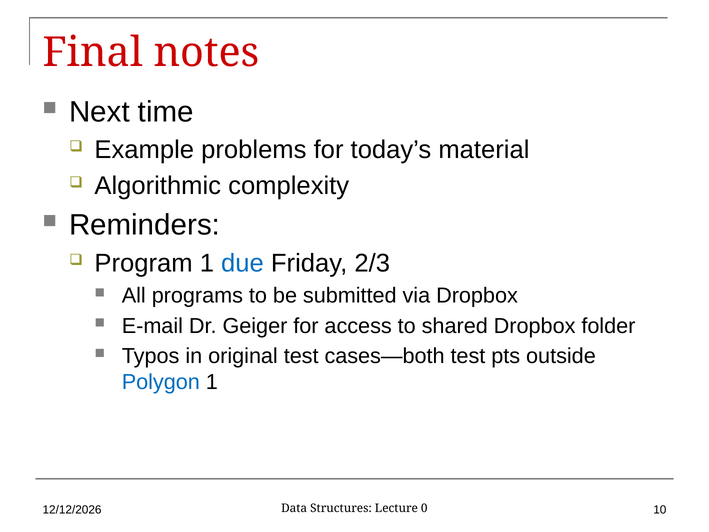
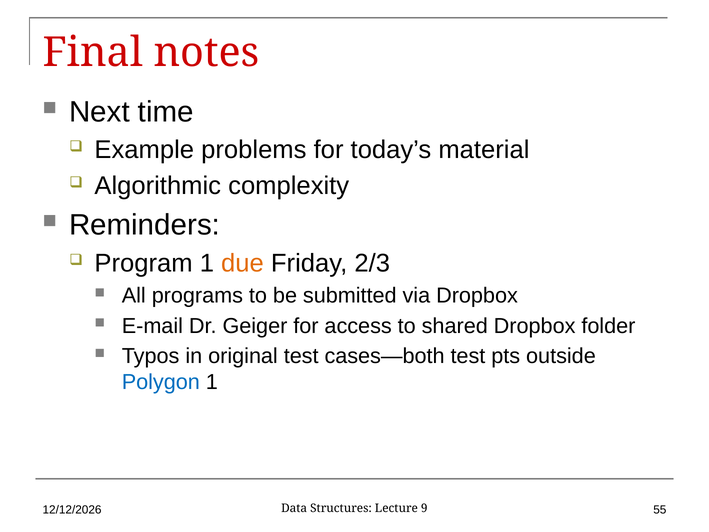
due colour: blue -> orange (242, 263)
10: 10 -> 55 (660, 510)
0: 0 -> 9 (424, 508)
